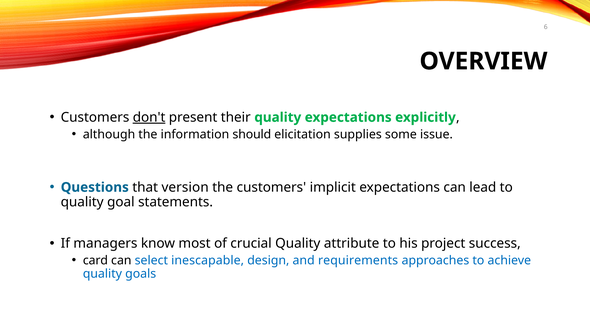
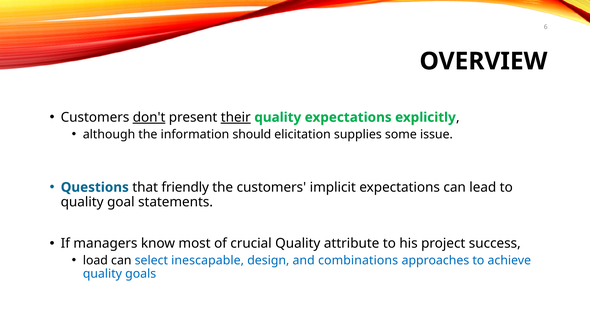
their underline: none -> present (236, 117)
version: version -> friendly (185, 187)
card: card -> load (95, 260)
requirements: requirements -> combinations (358, 260)
